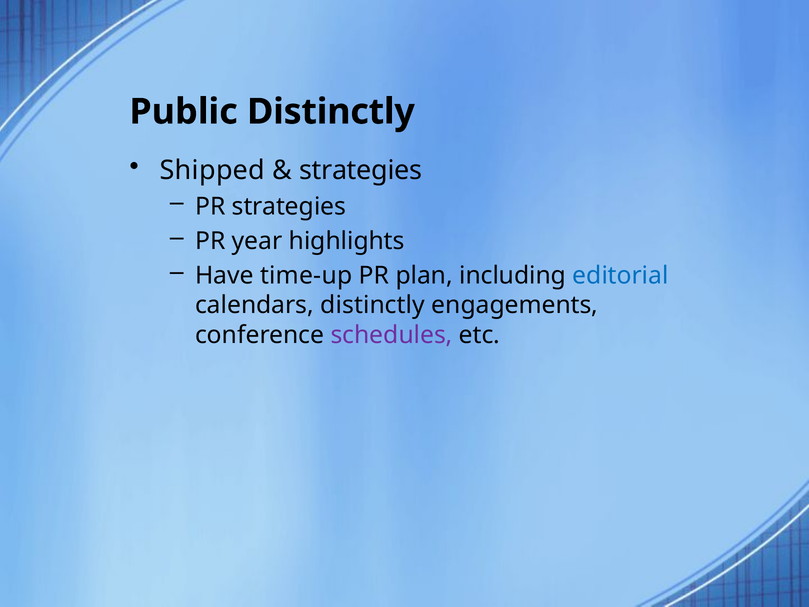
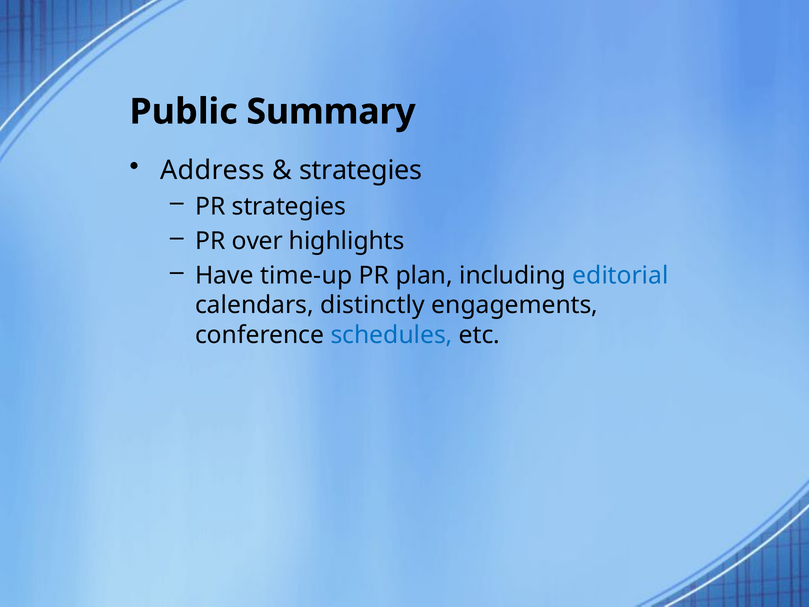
Public Distinctly: Distinctly -> Summary (331, 112)
Shipped: Shipped -> Address (212, 170)
year: year -> over (257, 241)
schedules colour: purple -> blue (392, 335)
